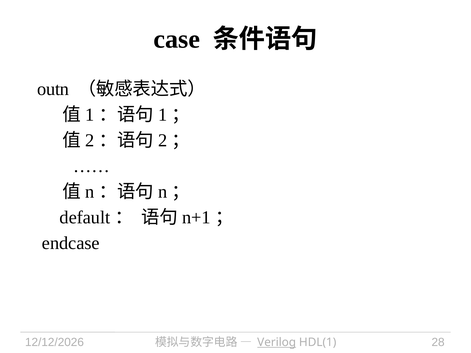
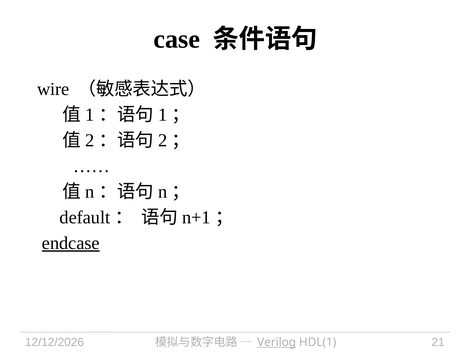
outn: outn -> wire (53, 89)
endcase underline: none -> present (71, 243)
28: 28 -> 21 (438, 343)
